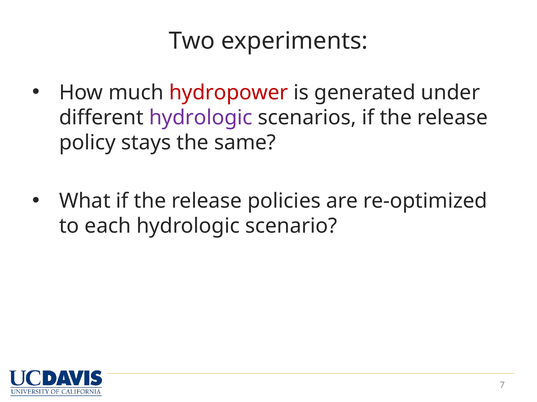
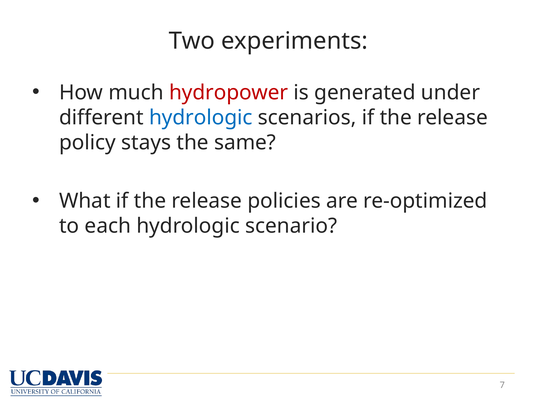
hydrologic colour: purple -> blue (201, 118)
